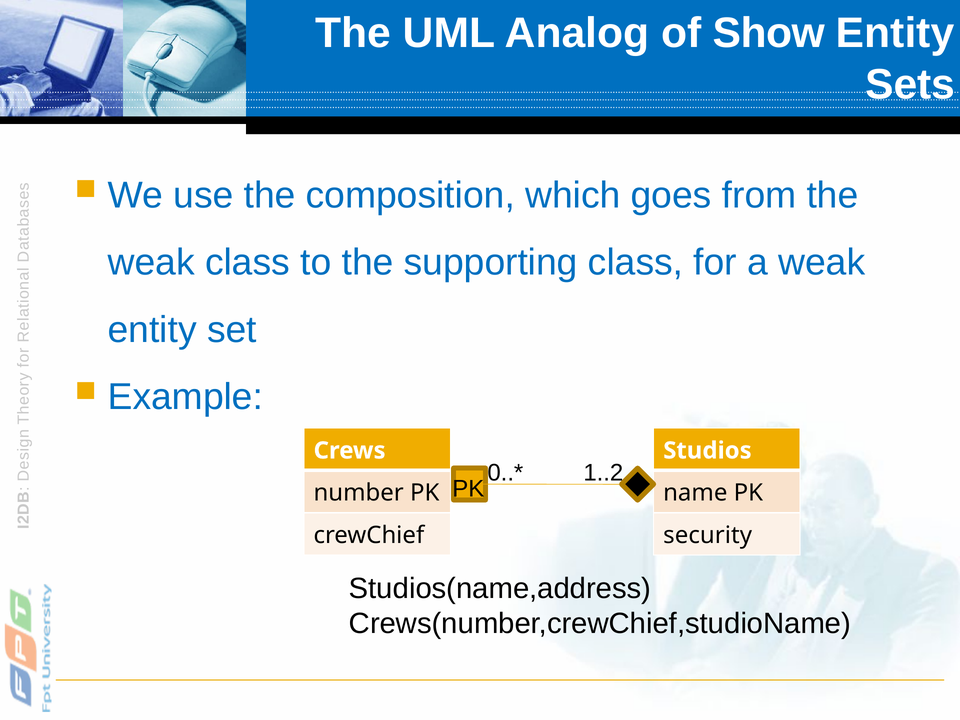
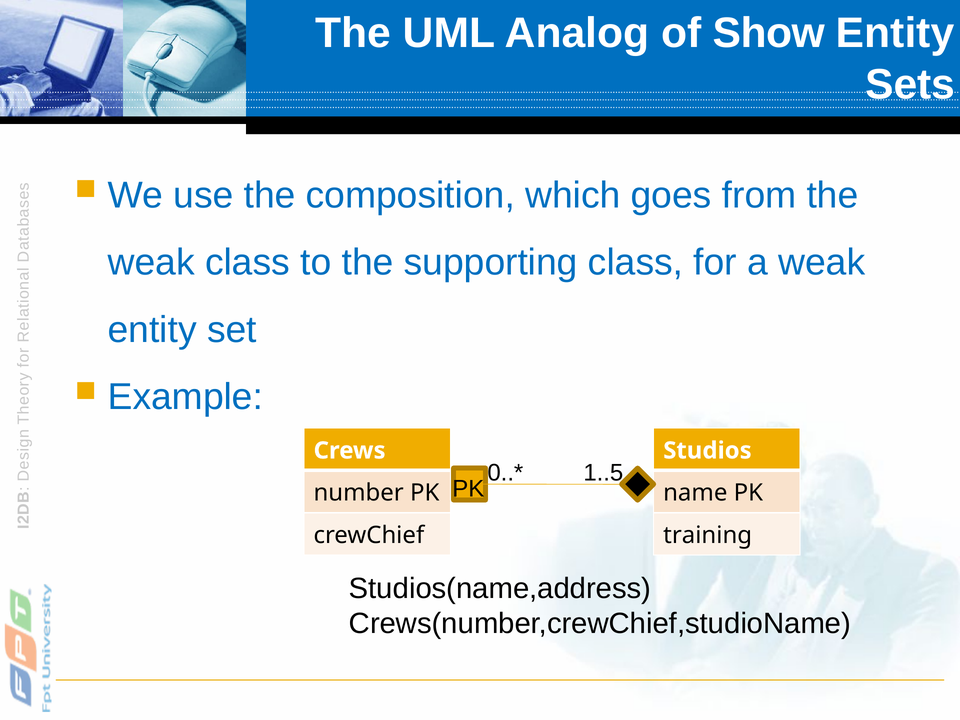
1..2: 1..2 -> 1..5 (603, 473)
security: security -> training (708, 535)
